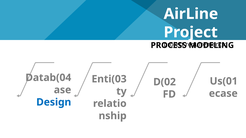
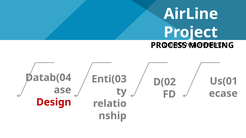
Design colour: blue -> red (54, 102)
